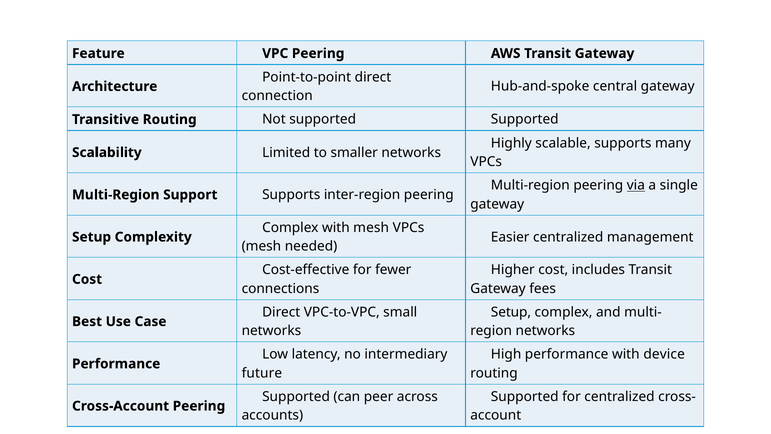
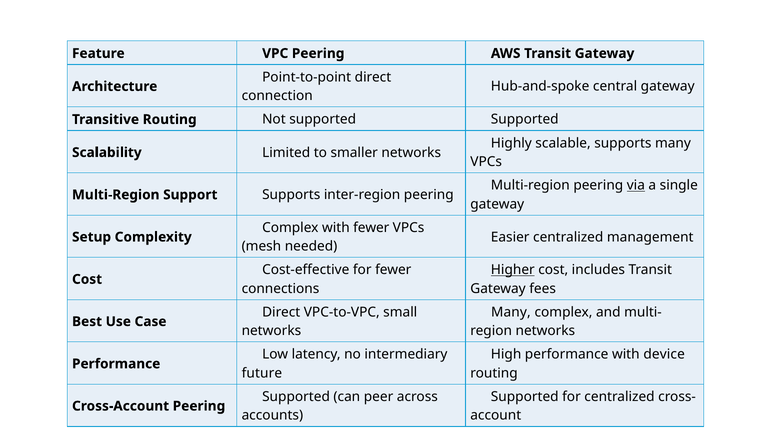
with mesh: mesh -> fewer (371, 227)
Higher underline: none -> present (513, 270)
Setup: Setup -> Many (511, 312)
